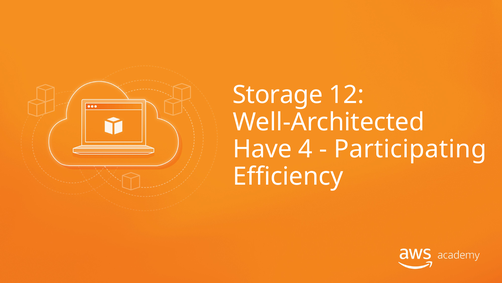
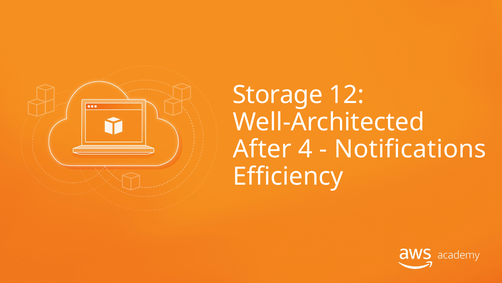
Have: Have -> After (262, 149)
Participating: Participating -> Notifications (410, 149)
